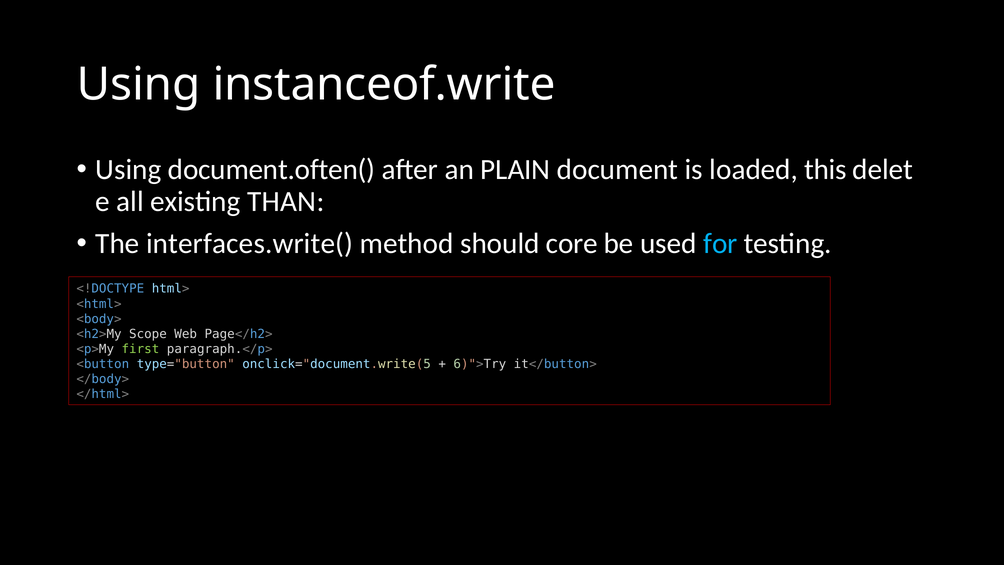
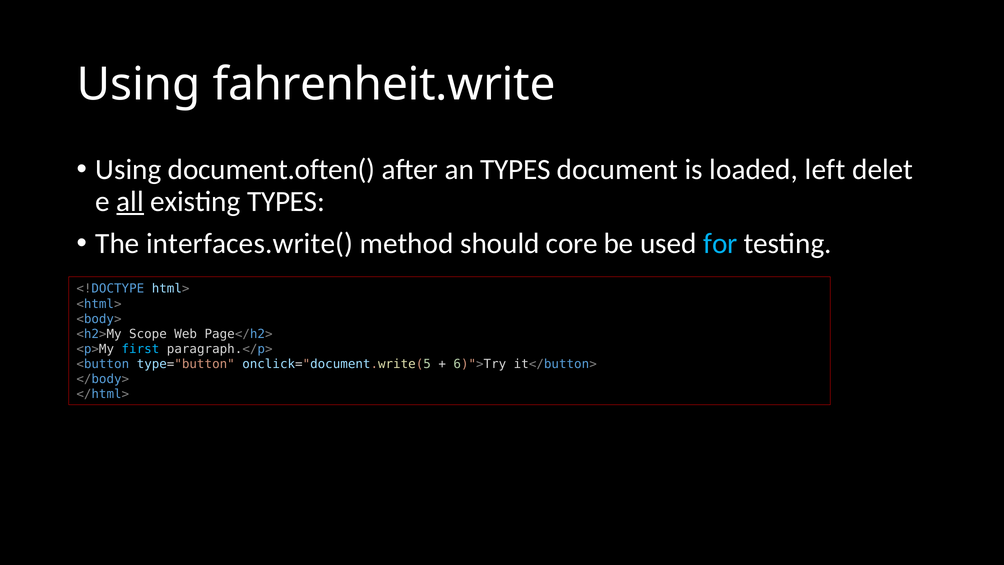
instanceof.write: instanceof.write -> fahrenheit.write (384, 84)
an PLAIN: PLAIN -> TYPES (515, 170)
this: this -> left (825, 170)
all underline: none -> present (130, 201)
existing THAN: THAN -> TYPES (286, 201)
first colour: light green -> light blue (140, 349)
